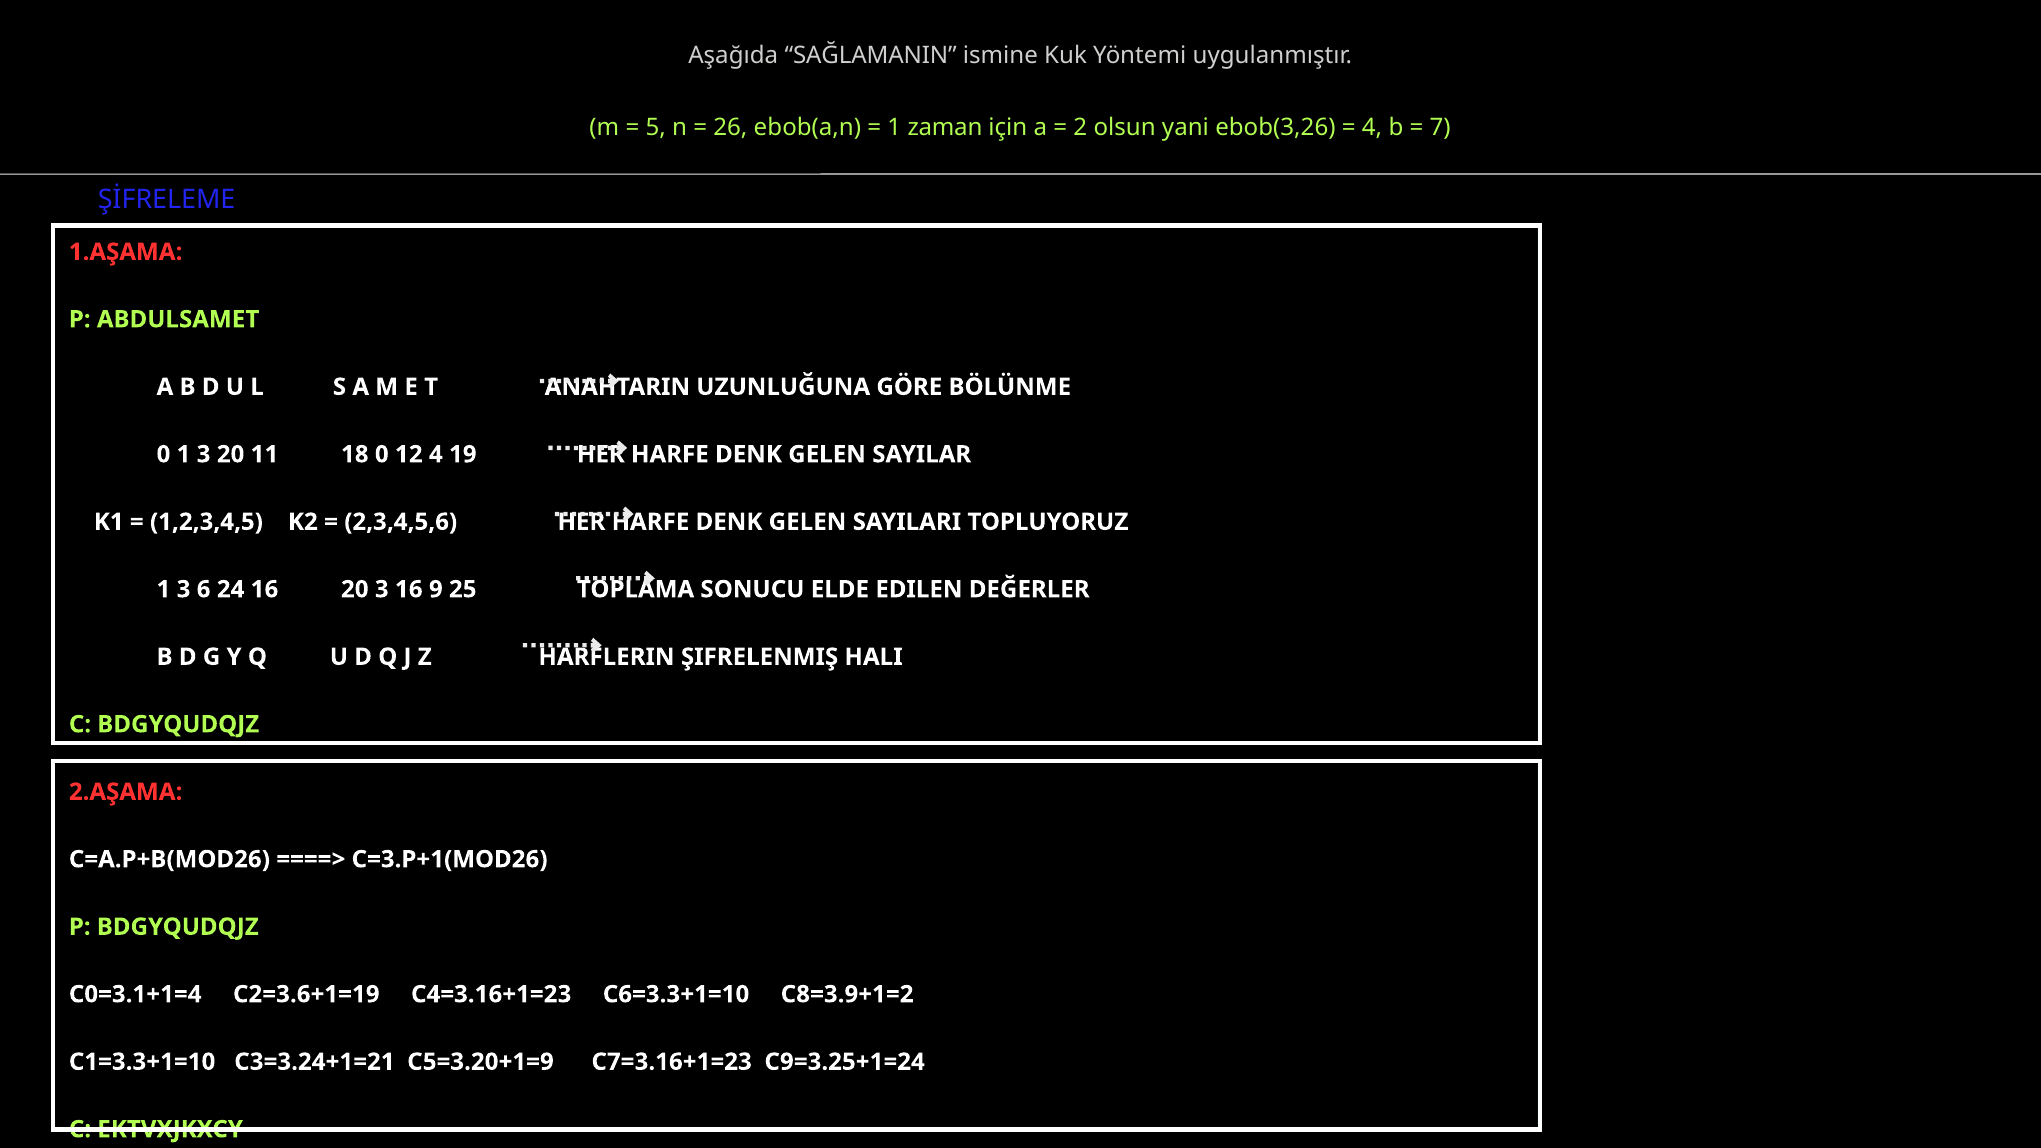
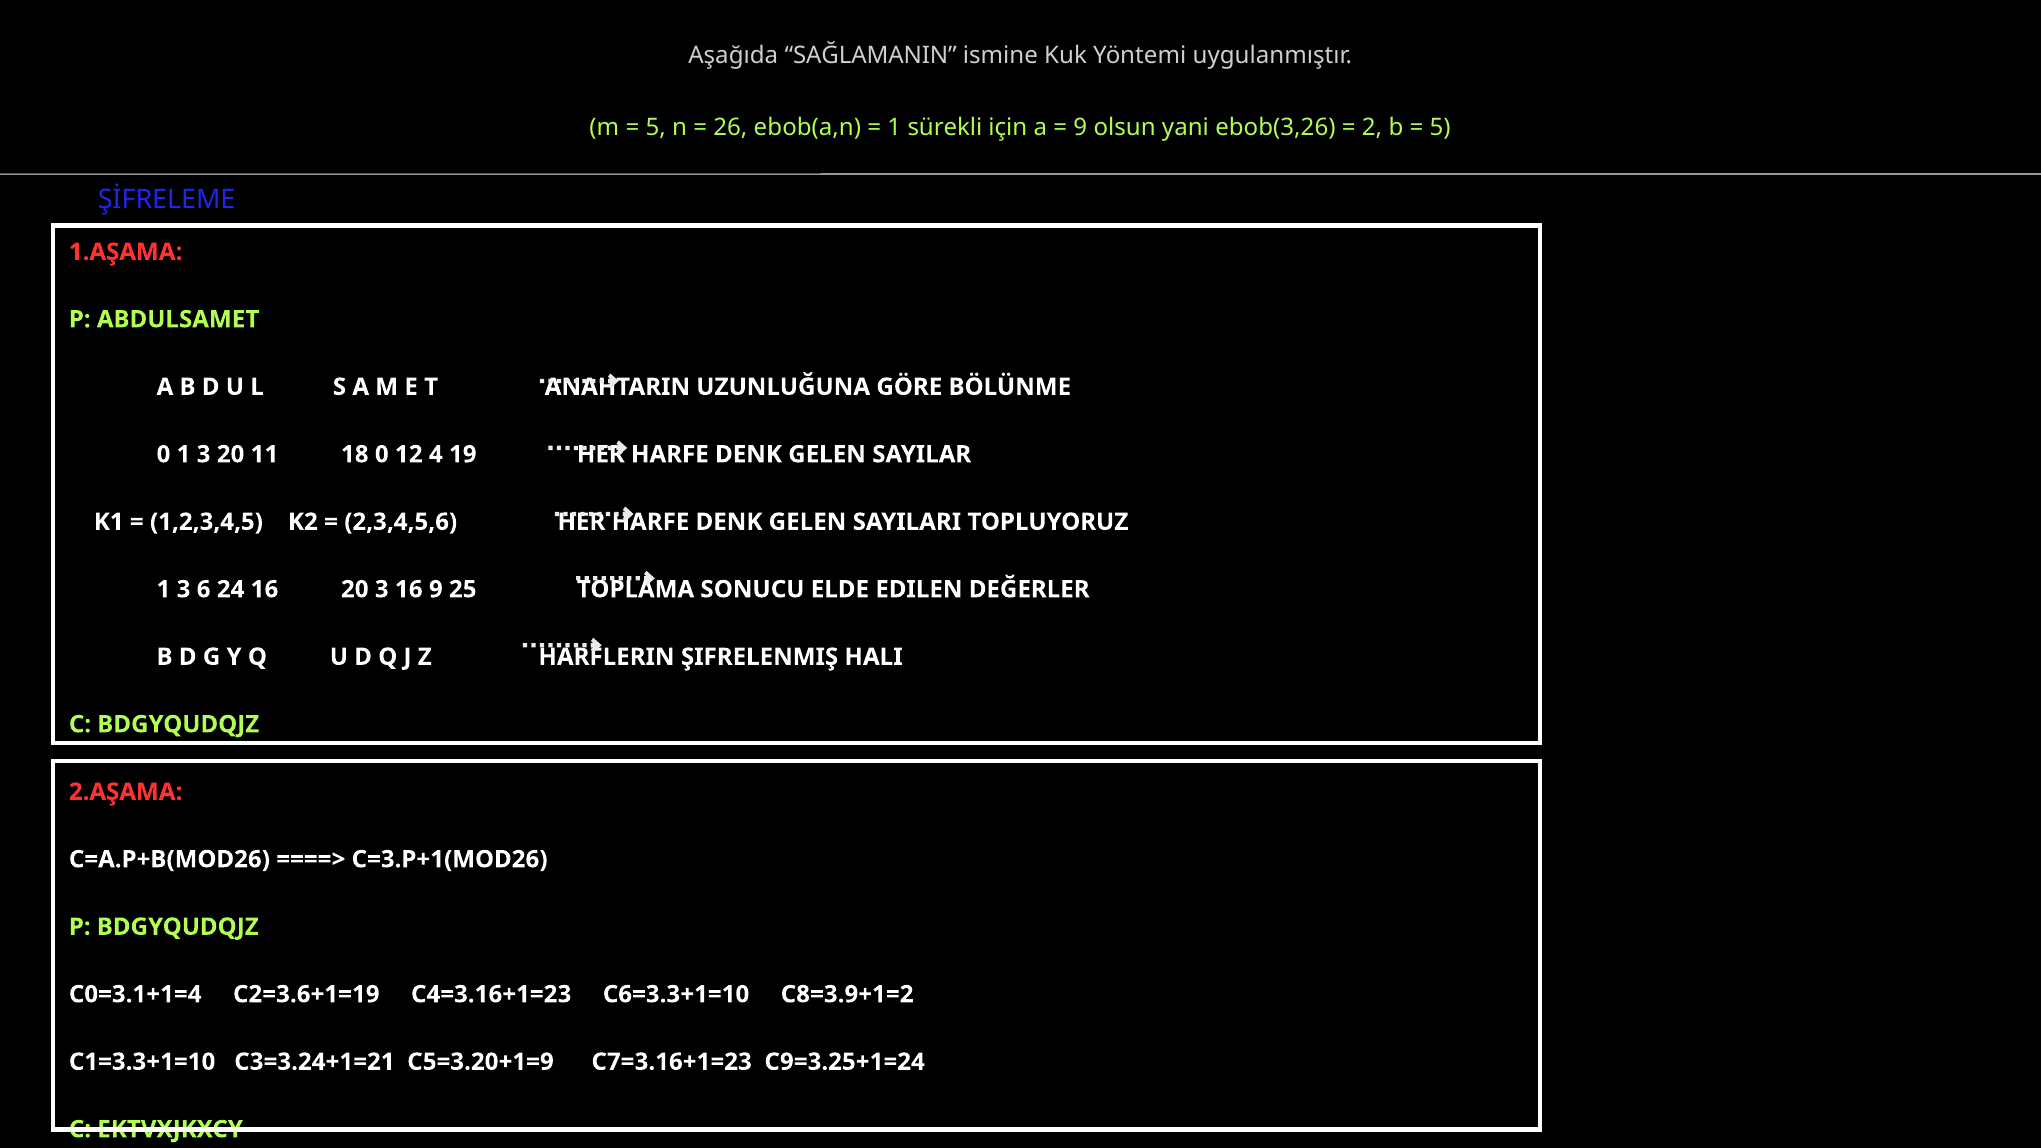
zaman: zaman -> sürekli (945, 128)
2: 2 -> 9 (1080, 128)
4: 4 -> 2 (1372, 128)
7: 7 -> 5 (1440, 128)
